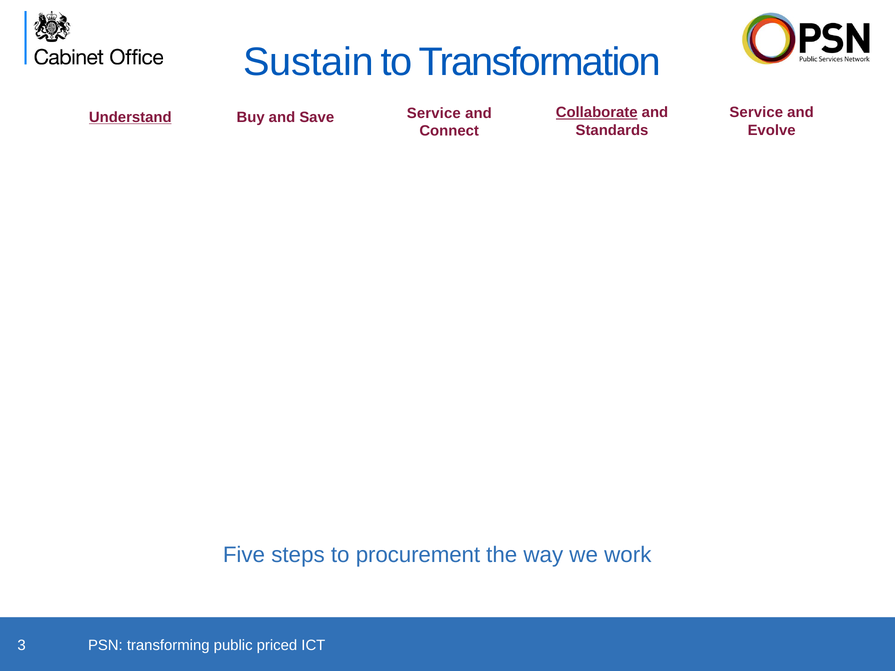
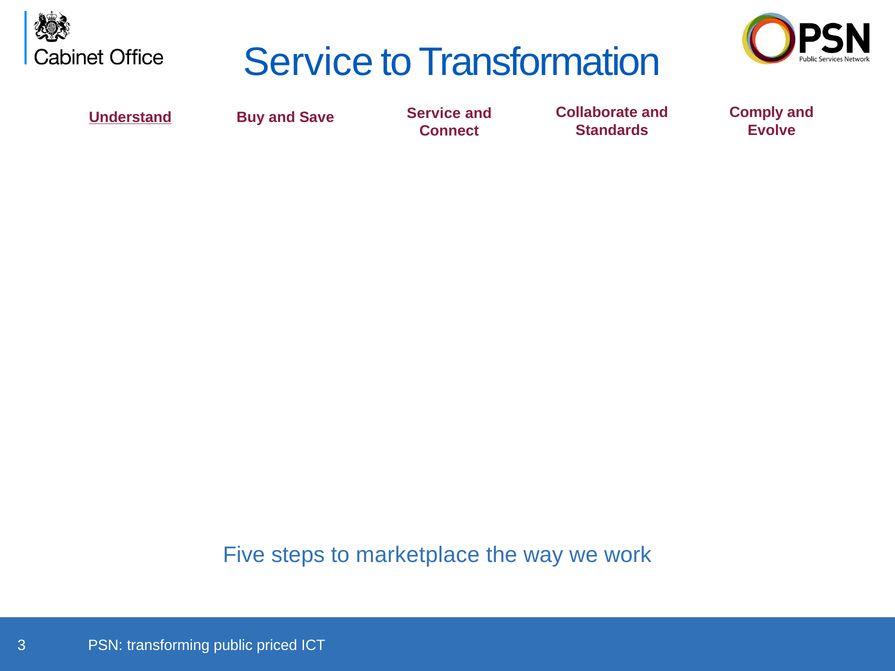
Sustain: Sustain -> Service (309, 62)
Collaborate underline: present -> none (597, 113)
Service: Service -> Comply (756, 113)
procurement: procurement -> marketplace (418, 555)
